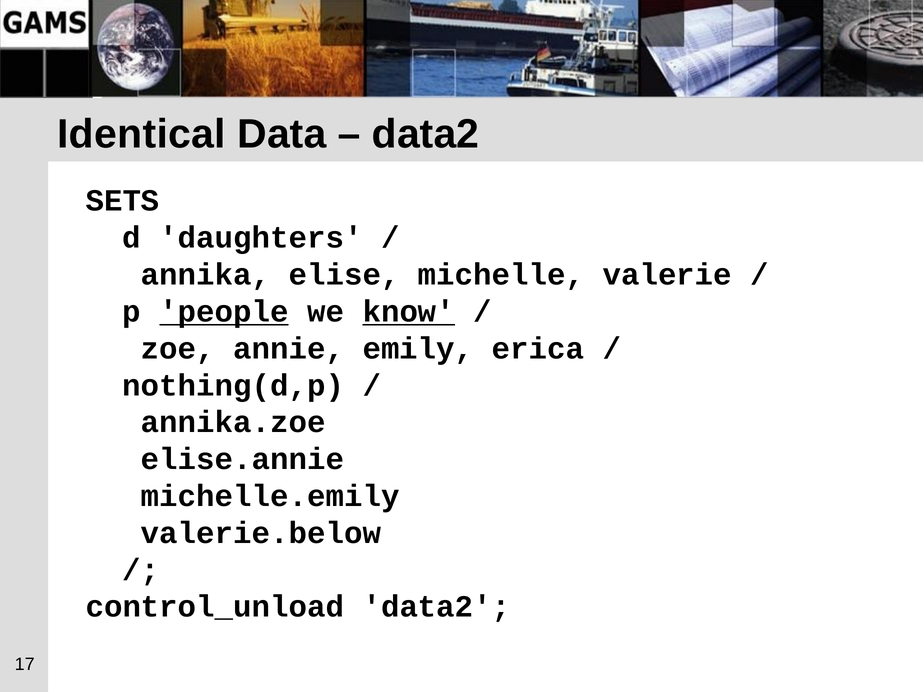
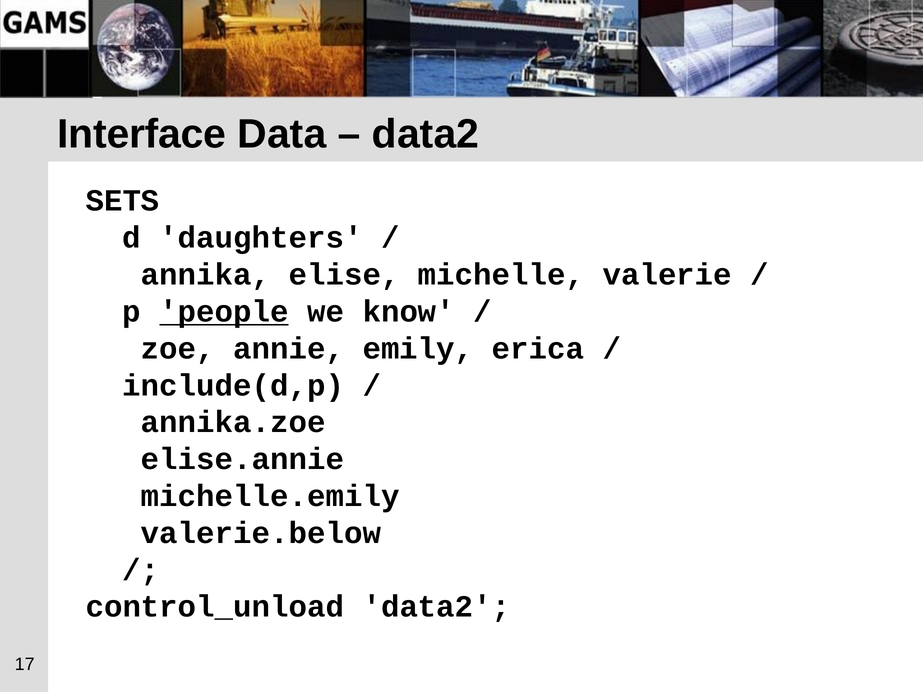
Identical: Identical -> Interface (142, 134)
know underline: present -> none (409, 312)
nothing(d,p: nothing(d,p -> include(d,p (233, 385)
